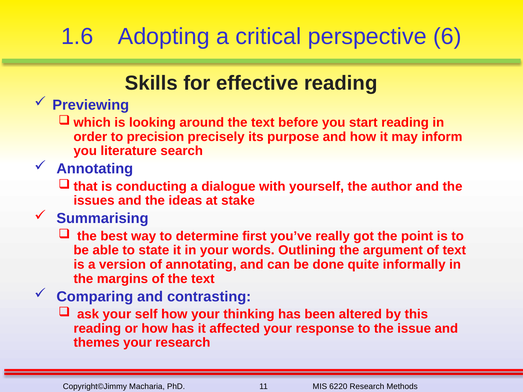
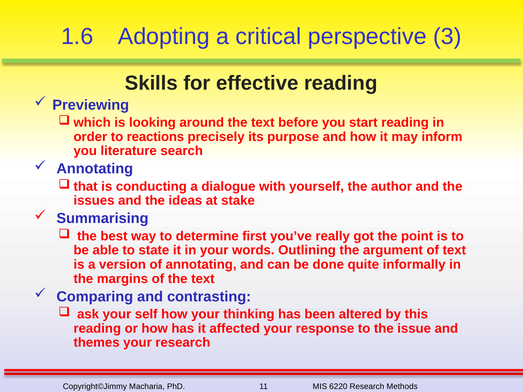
6: 6 -> 3 (447, 36)
precision: precision -> reactions (155, 137)
